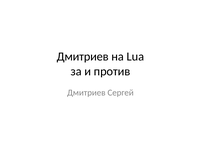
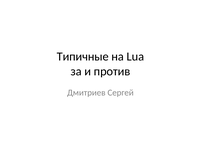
Дмитриев: Дмитриев -> Типичные (83, 56)
